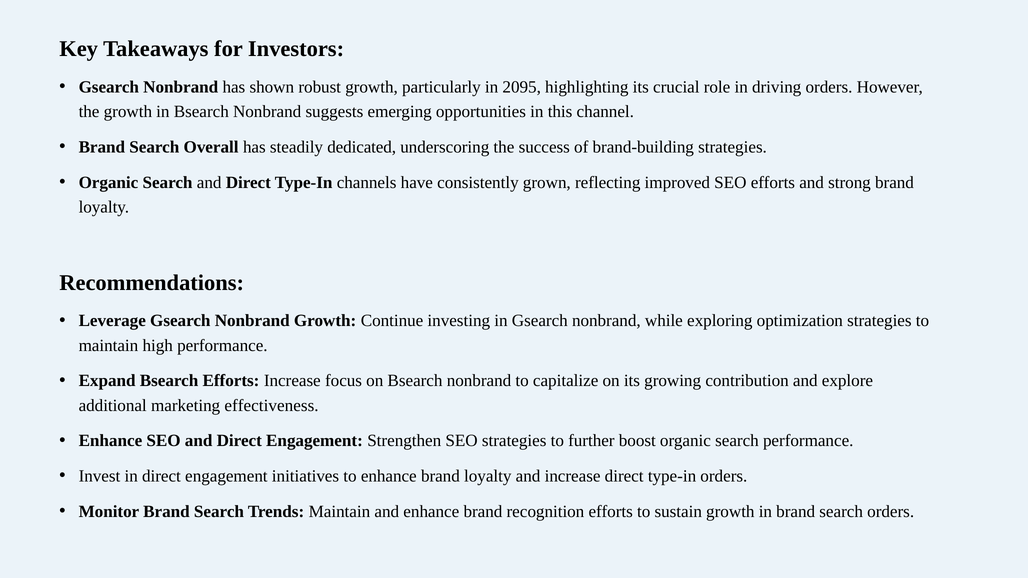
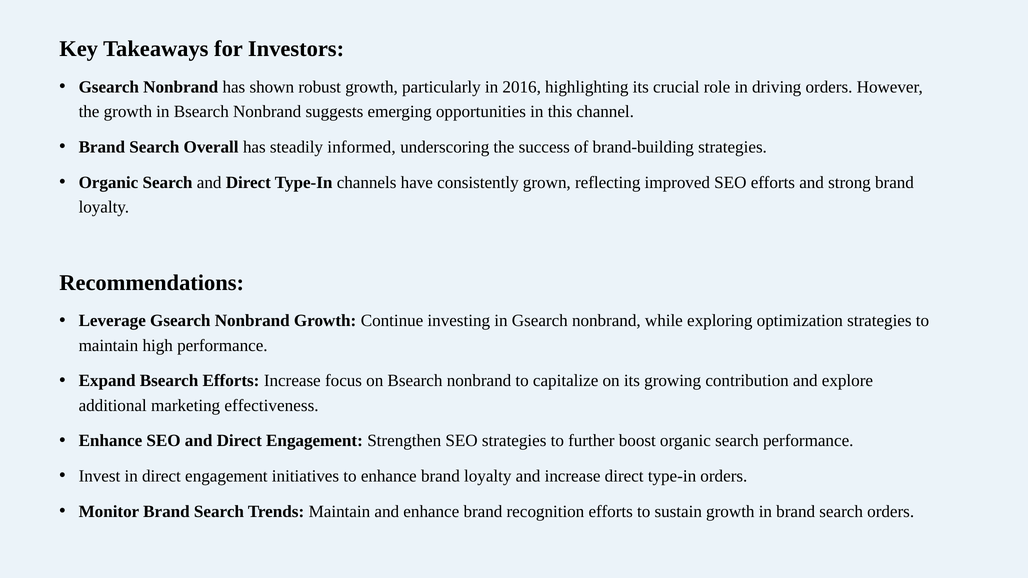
2095: 2095 -> 2016 (522, 87)
dedicated: dedicated -> informed (362, 147)
